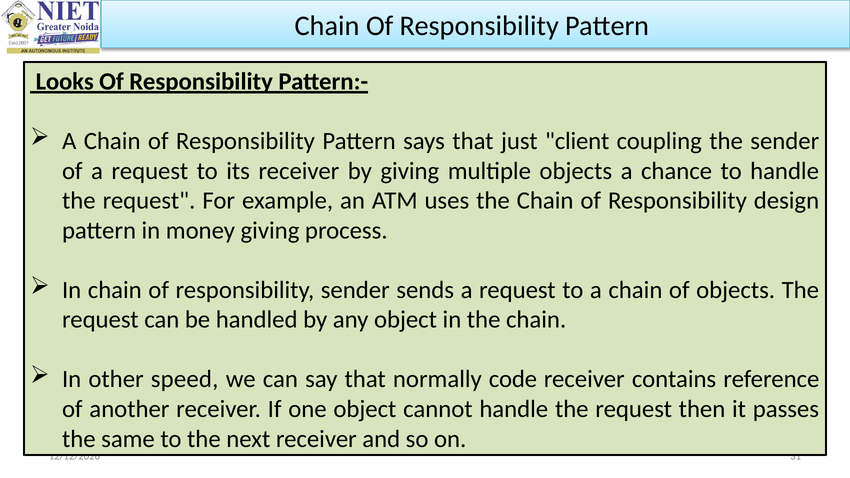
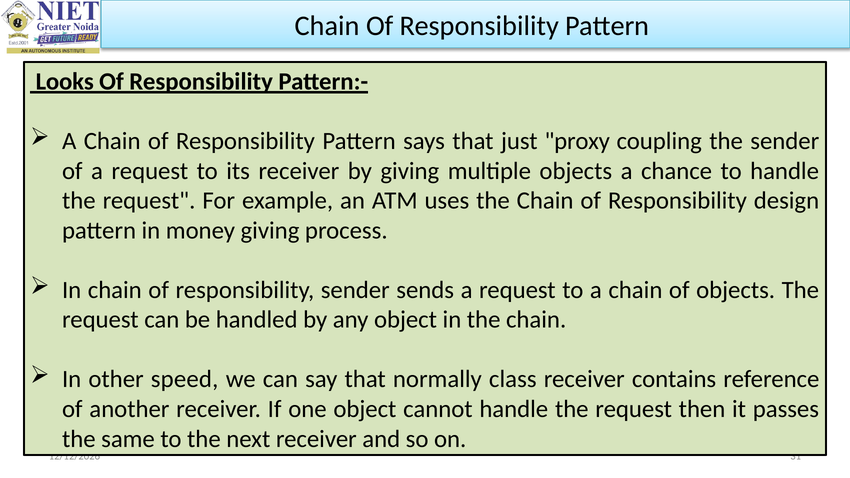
client: client -> proxy (577, 141)
code: code -> class (513, 379)
